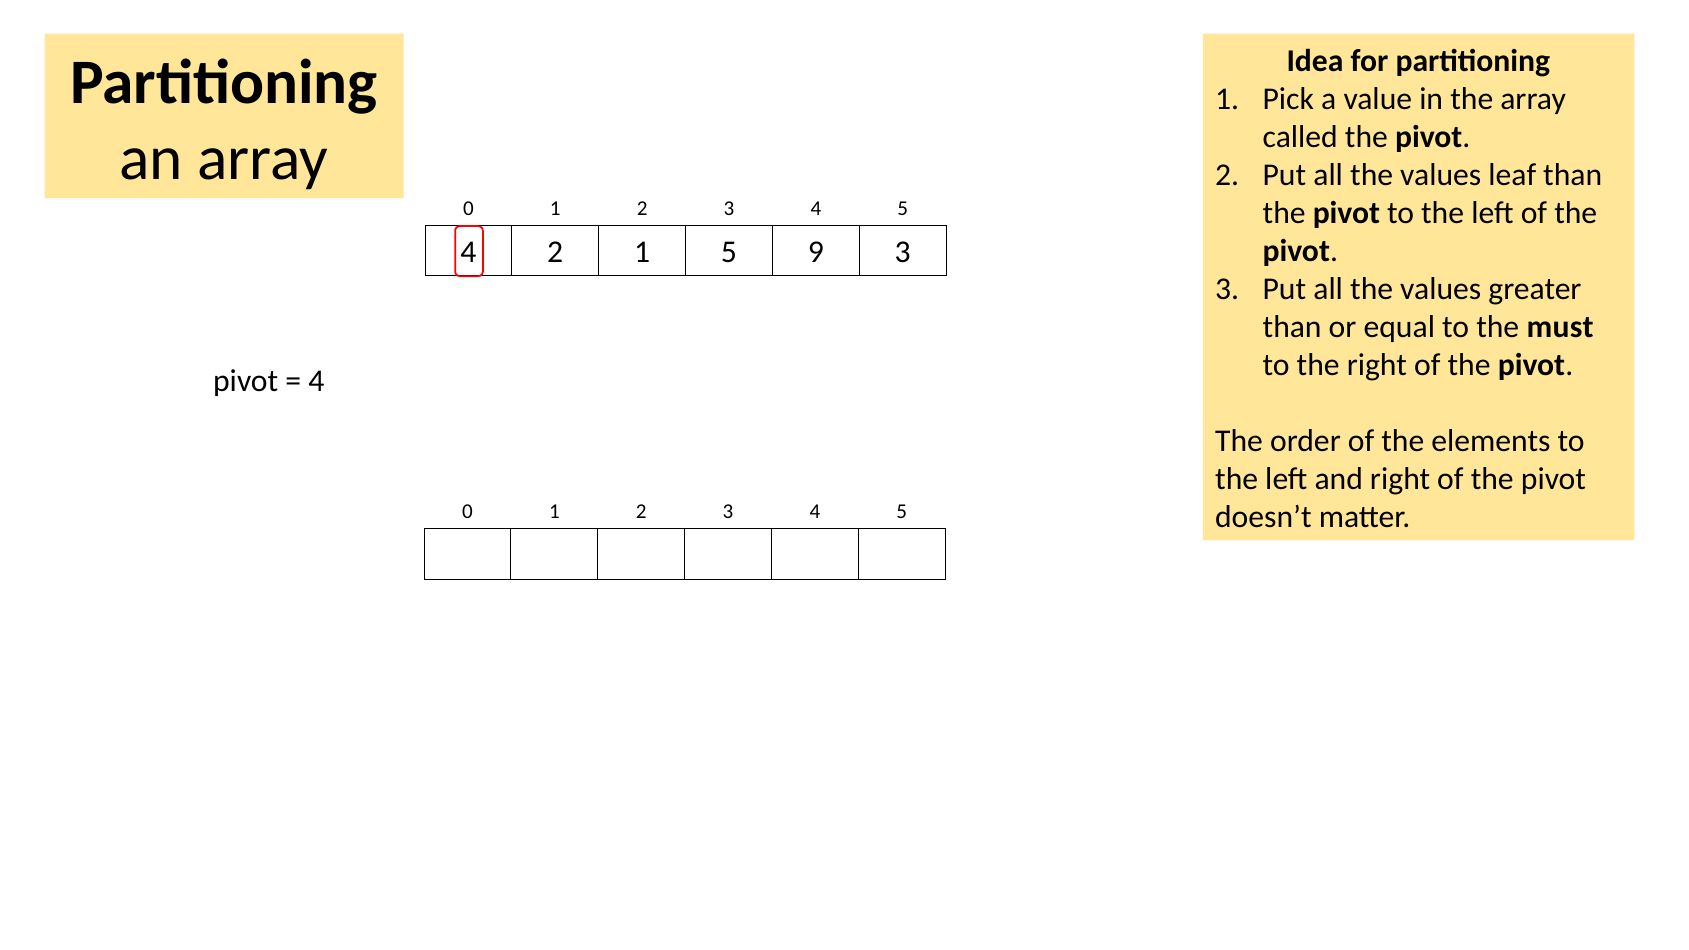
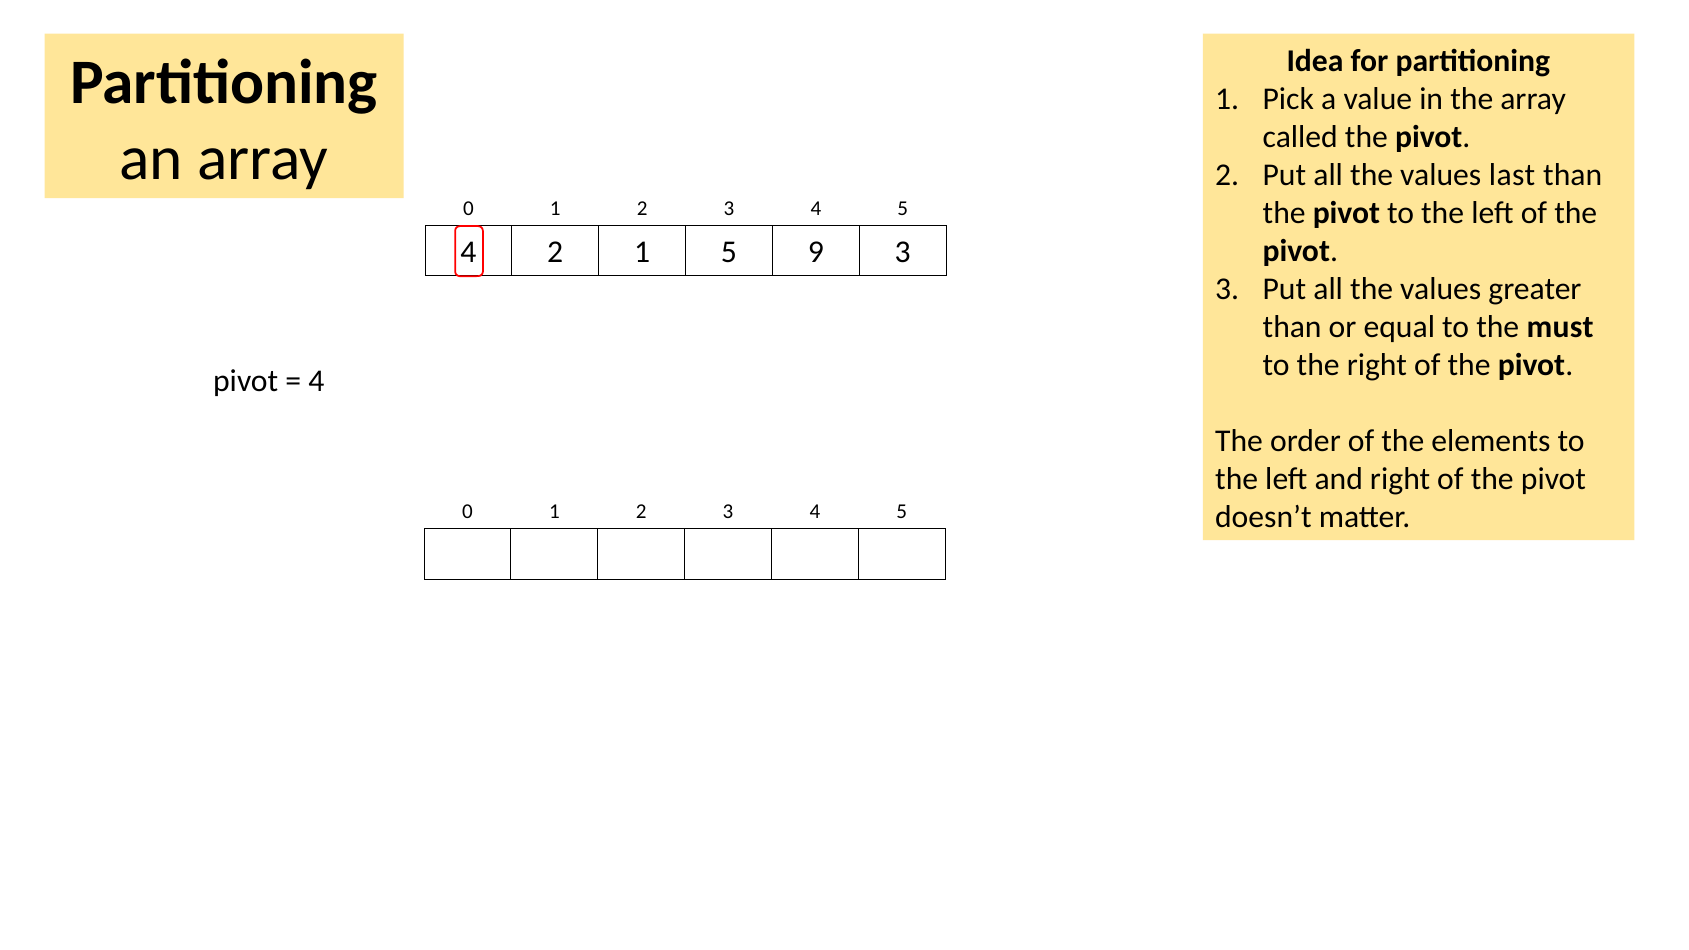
leaf: leaf -> last (1512, 175)
